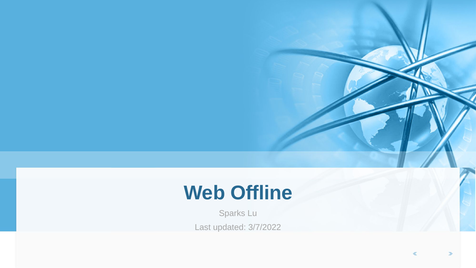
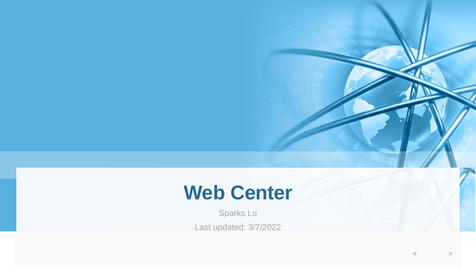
Offline: Offline -> Center (262, 193)
